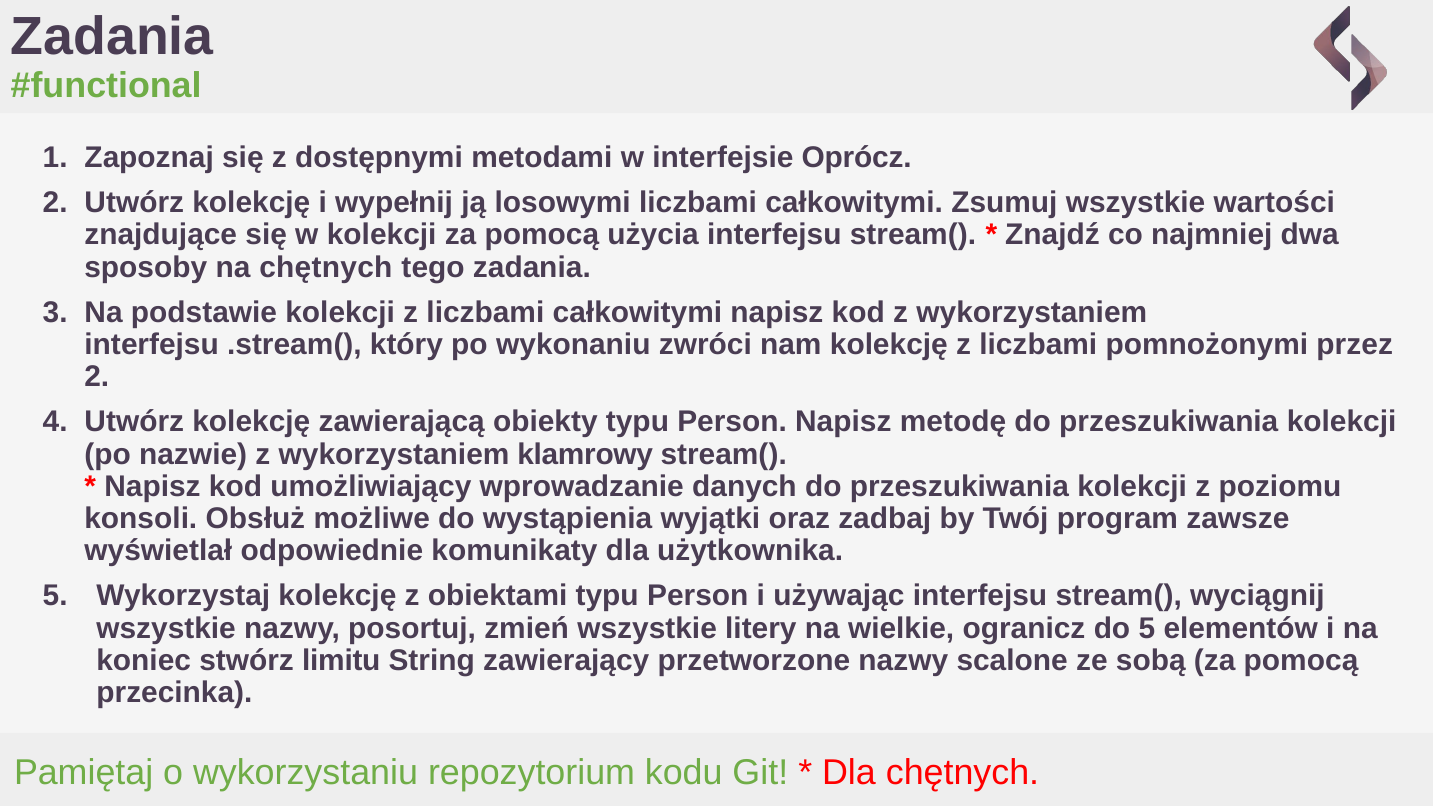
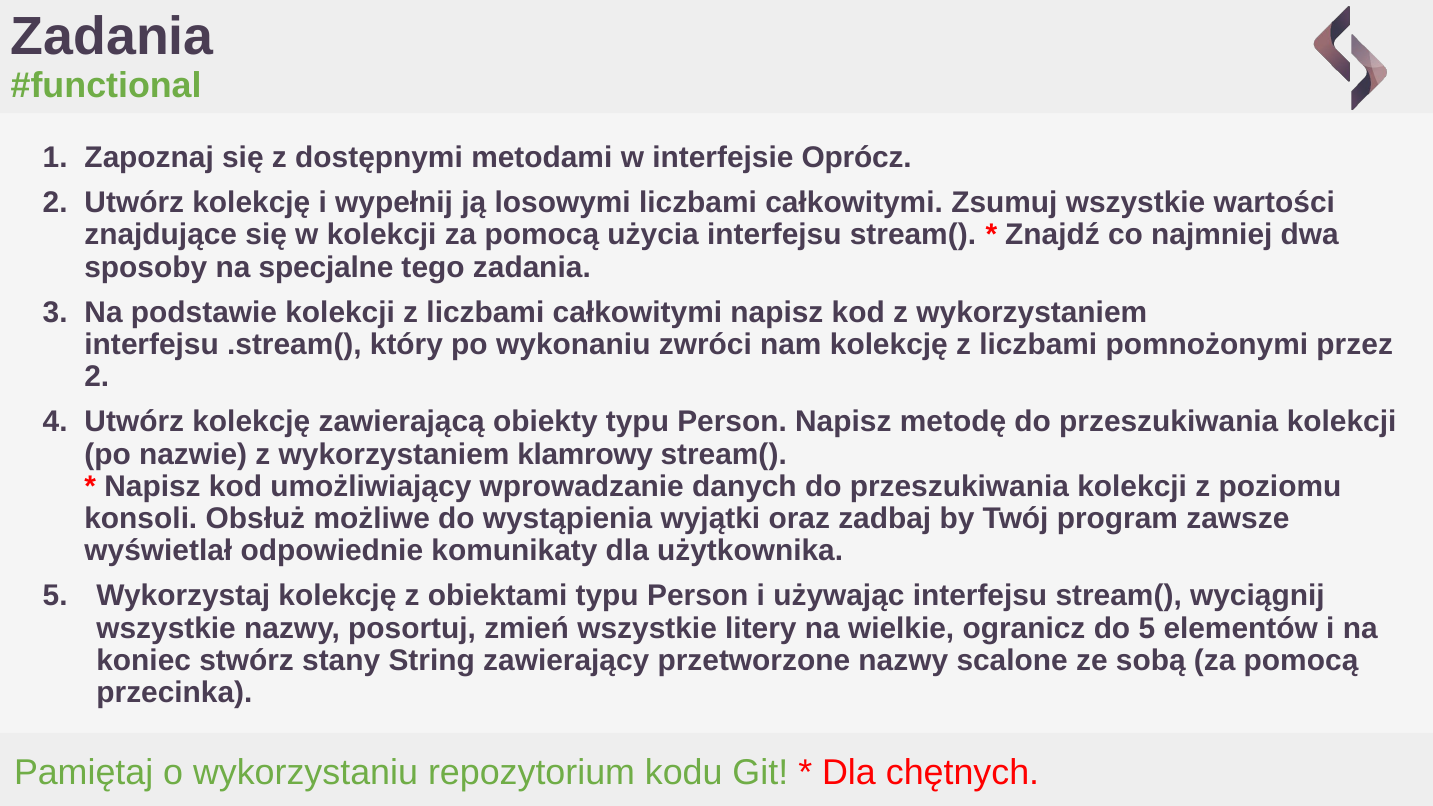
na chętnych: chętnych -> specjalne (326, 267)
limitu: limitu -> stany (341, 661)
